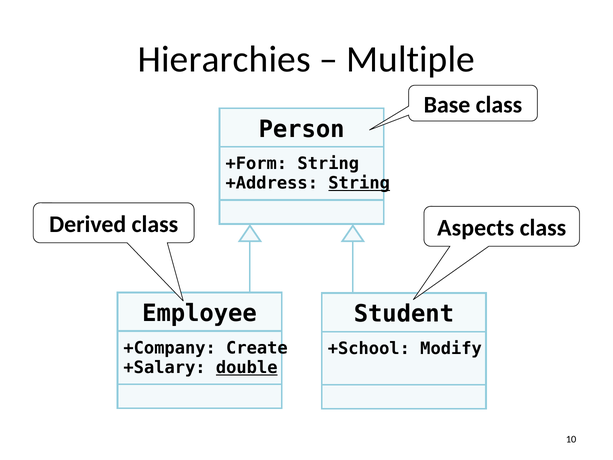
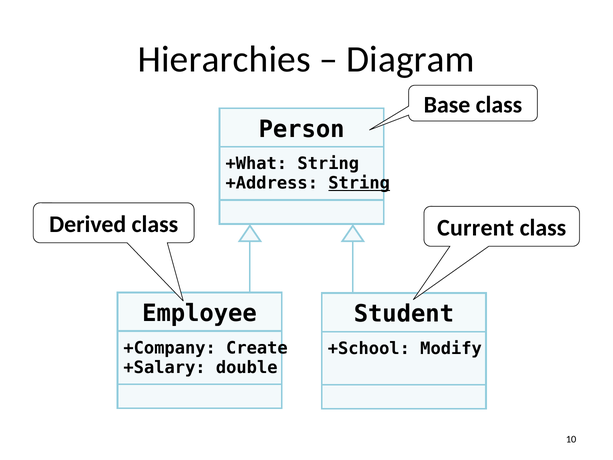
Multiple: Multiple -> Diagram (411, 59)
+Form: +Form -> +What (256, 164)
Aspects: Aspects -> Current (476, 228)
double underline: present -> none (247, 367)
